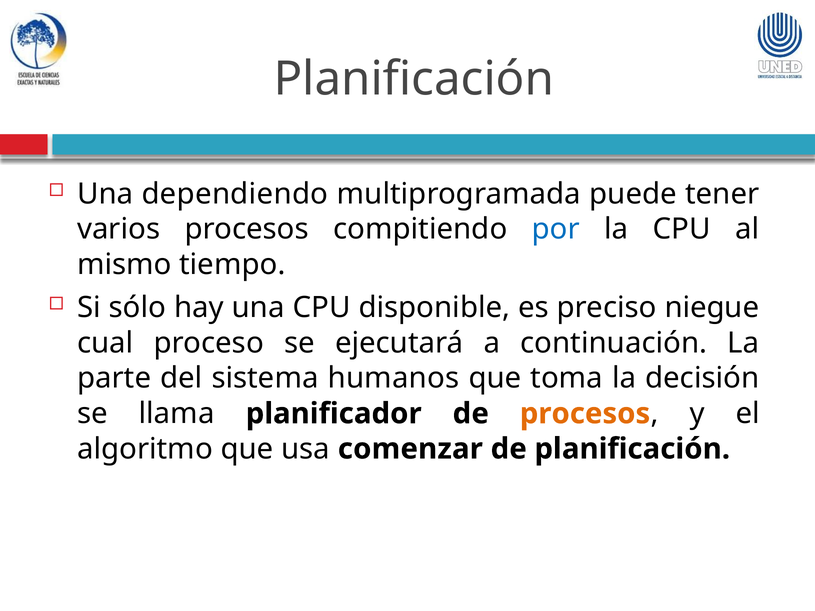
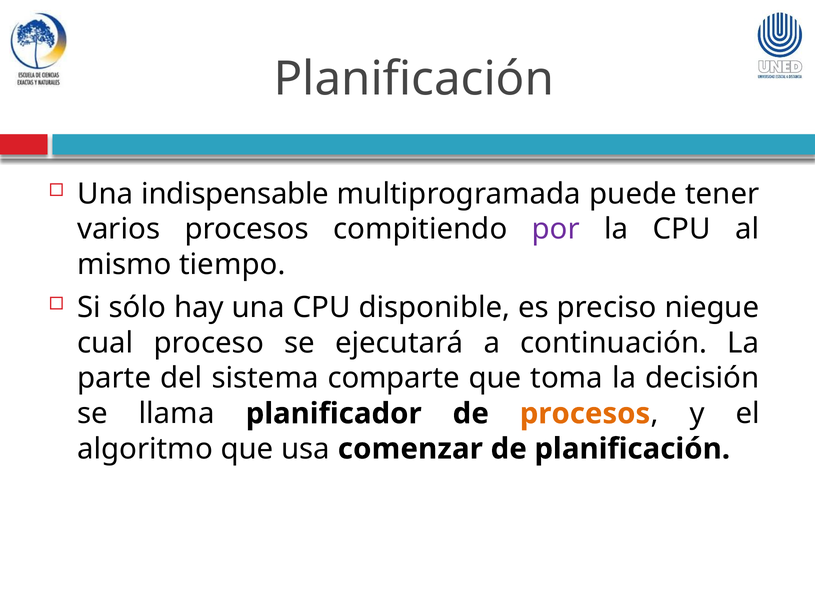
dependiendo: dependiendo -> indispensable (235, 194)
por colour: blue -> purple (556, 229)
humanos: humanos -> comparte (394, 378)
